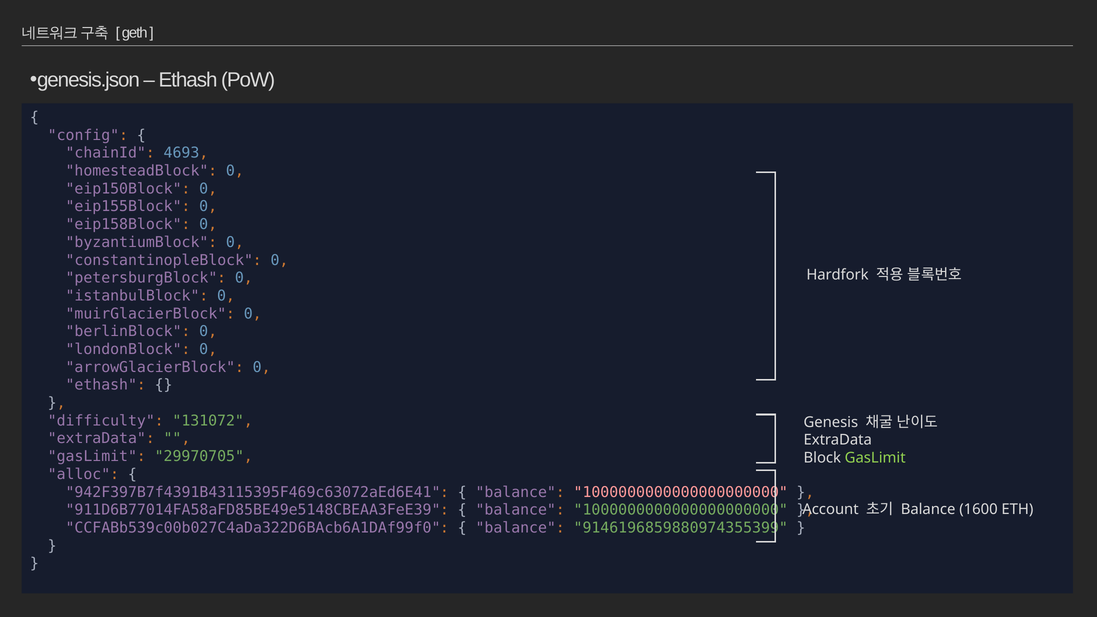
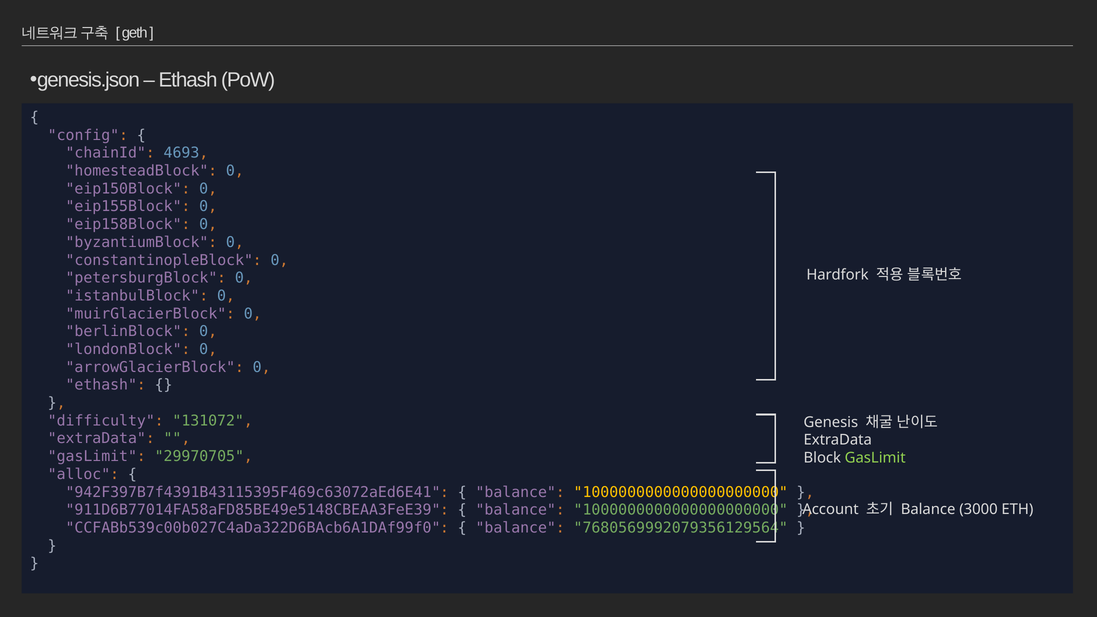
1000000000000000000000 colour: pink -> yellow (681, 492)
1600: 1600 -> 3000 (978, 510)
9146196859880974355399: 9146196859880974355399 -> 7680569992079356129564 (681, 528)
